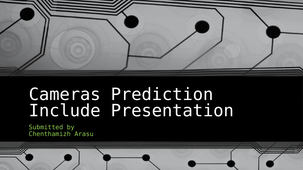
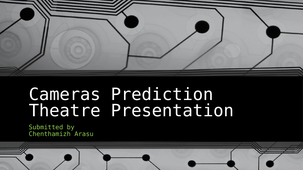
Include: Include -> Theatre (65, 111)
